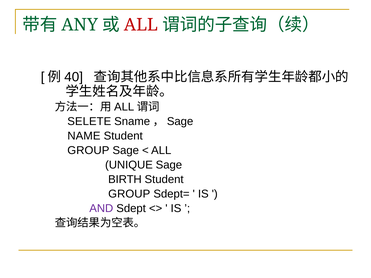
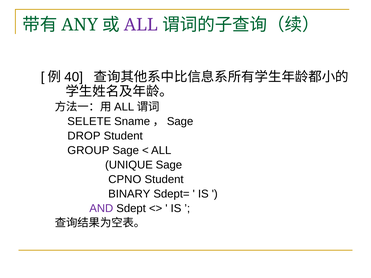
ALL colour: red -> purple (141, 25)
NAME: NAME -> DROP (84, 136)
BIRTH: BIRTH -> CPNO (125, 180)
GROUP: GROUP -> BINARY (129, 194)
